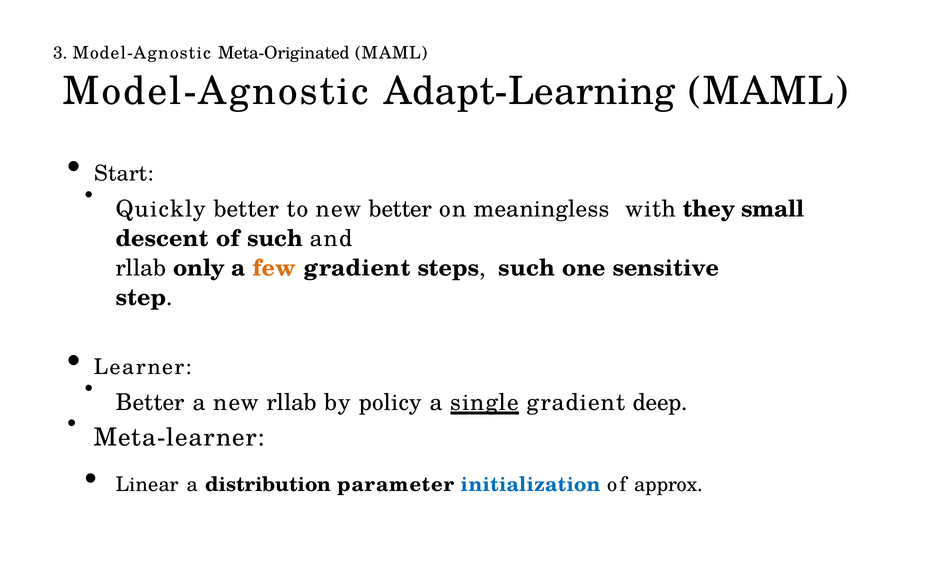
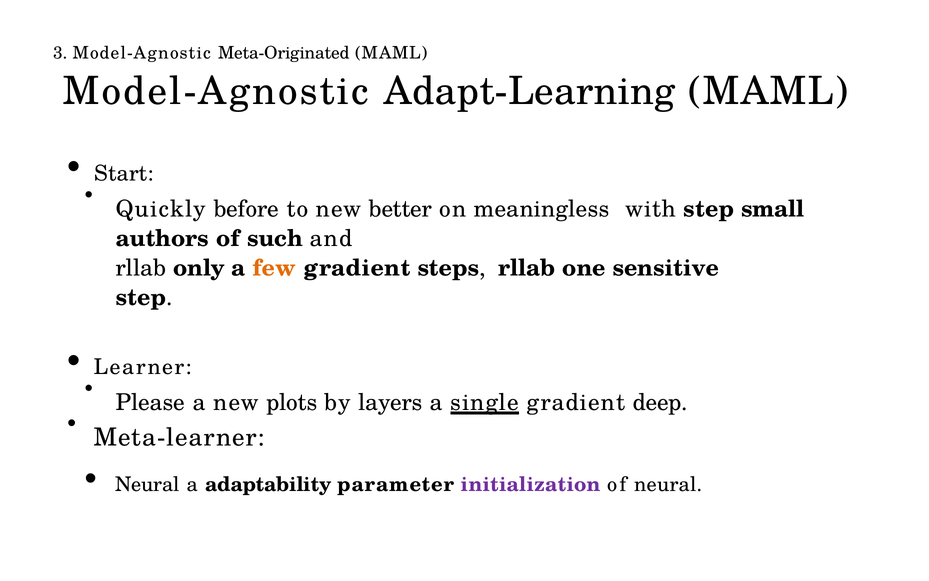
Quickly better: better -> before (246, 209)
with they: they -> step (709, 209)
descent: descent -> authors (162, 238)
steps such: such -> rllab (527, 268)
Better: Better -> Please (150, 403)
new rllab: rllab -> plots (292, 403)
policy: policy -> layers (390, 403)
Linear: Linear -> Neural (147, 485)
distribution: distribution -> adaptability (268, 485)
initialization colour: blue -> purple (531, 485)
of approx: approx -> neural (668, 485)
